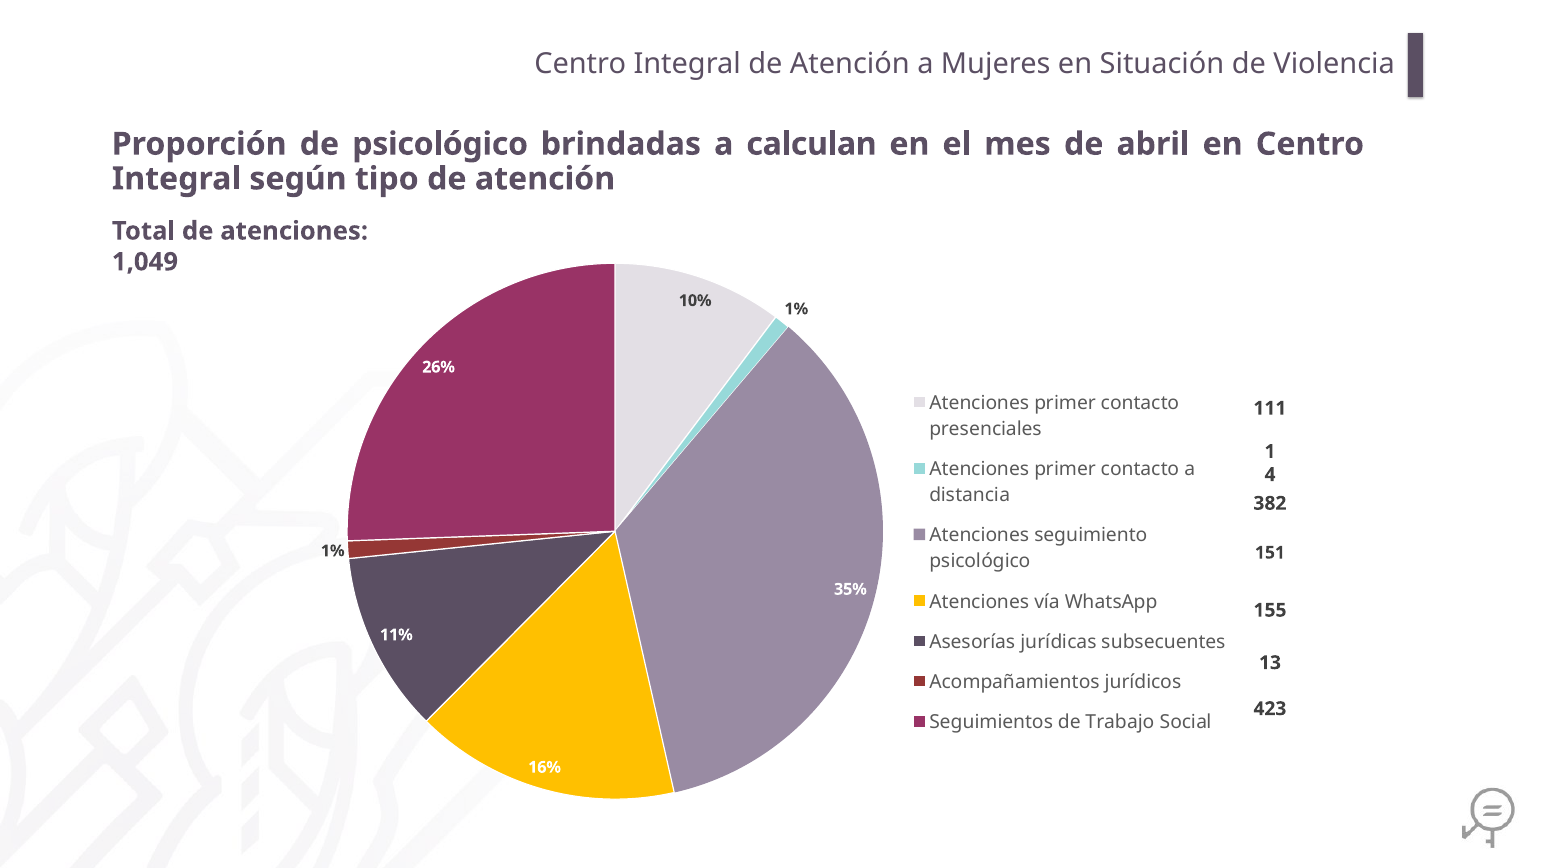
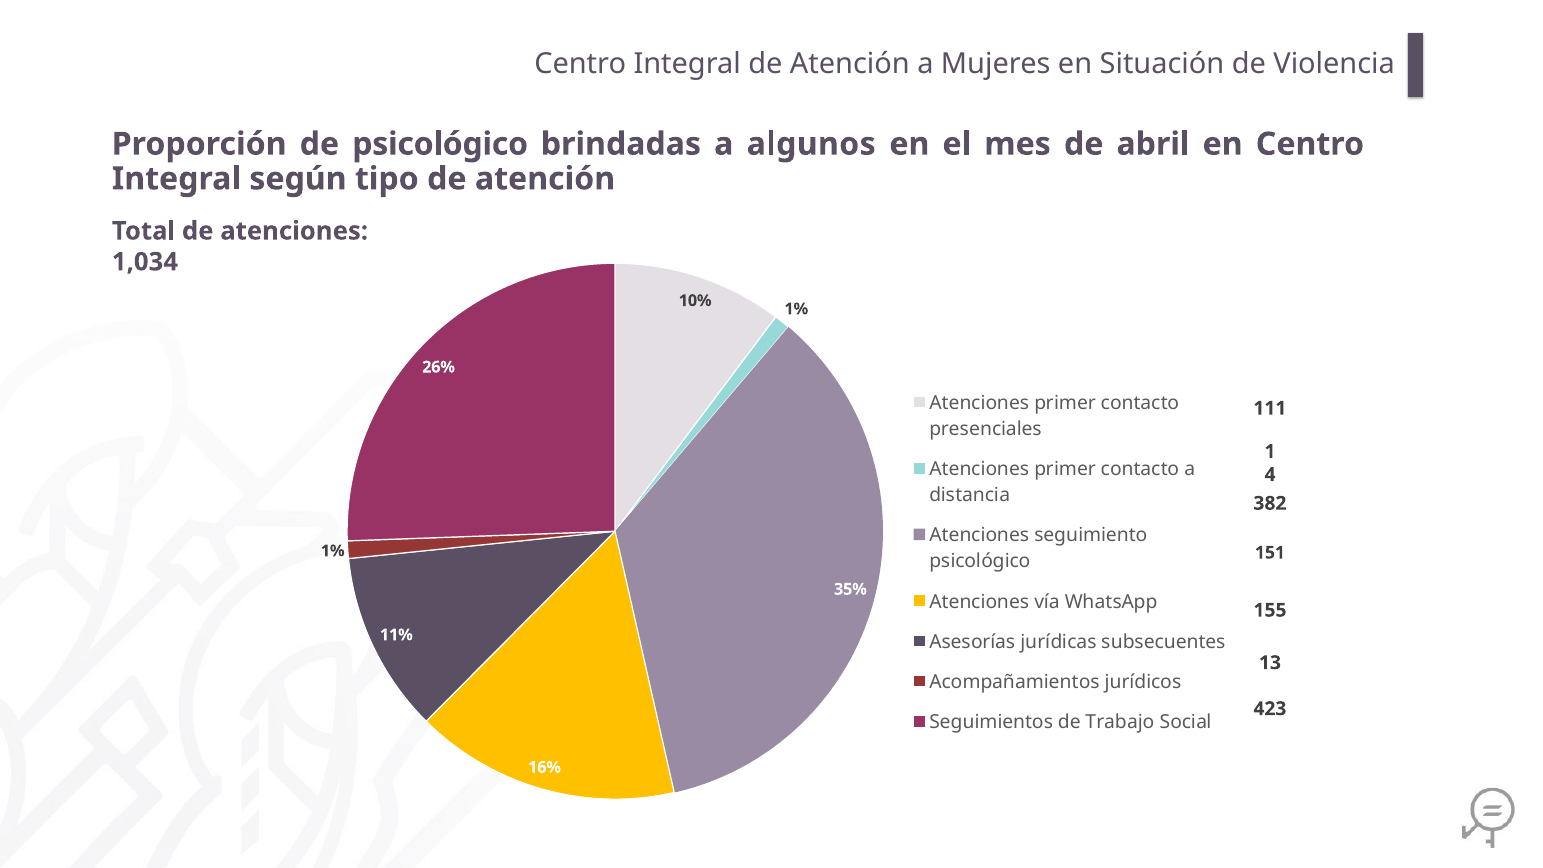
calculan: calculan -> algunos (811, 144)
1,049: 1,049 -> 1,034 (145, 262)
